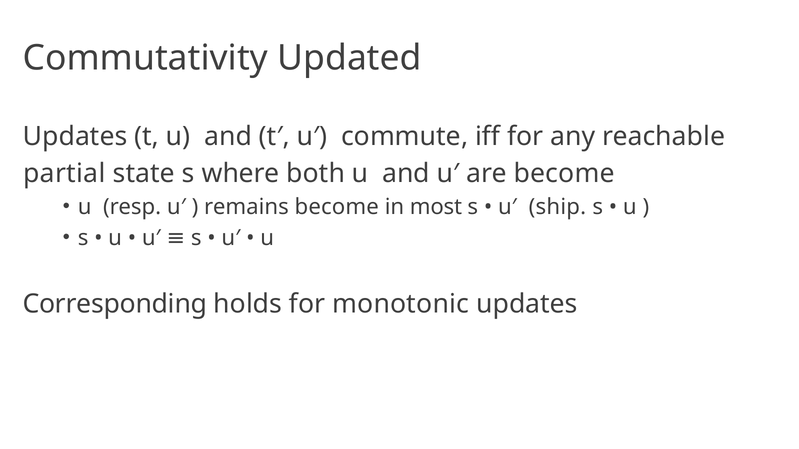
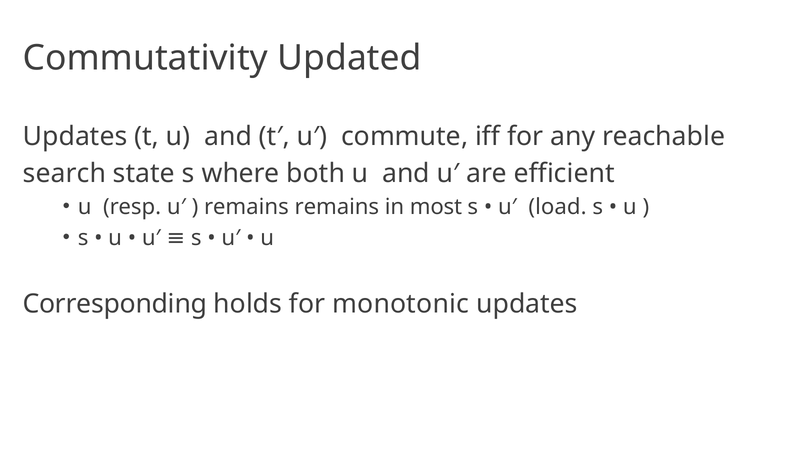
partial: partial -> search (64, 174)
are become: become -> efficient (564, 174)
remains become: become -> remains (337, 207)
ship: ship -> load (558, 207)
